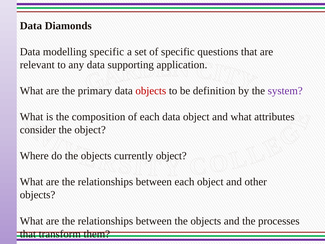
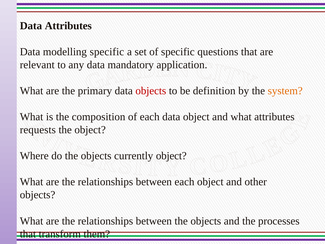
Data Diamonds: Diamonds -> Attributes (68, 26)
supporting: supporting -> mandatory (131, 65)
system colour: purple -> orange (285, 91)
consider: consider -> requests (38, 130)
